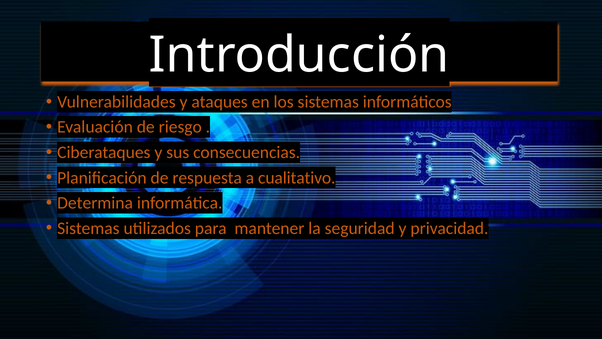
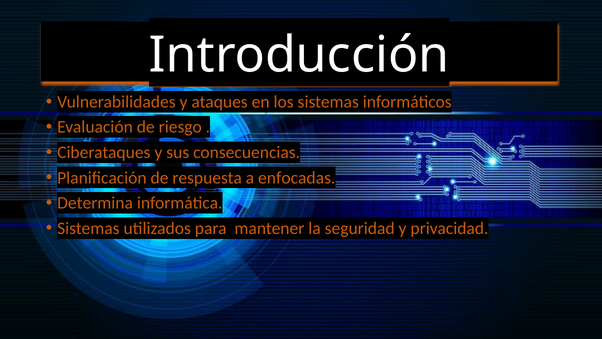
cualitativo: cualitativo -> enfocadas (297, 178)
